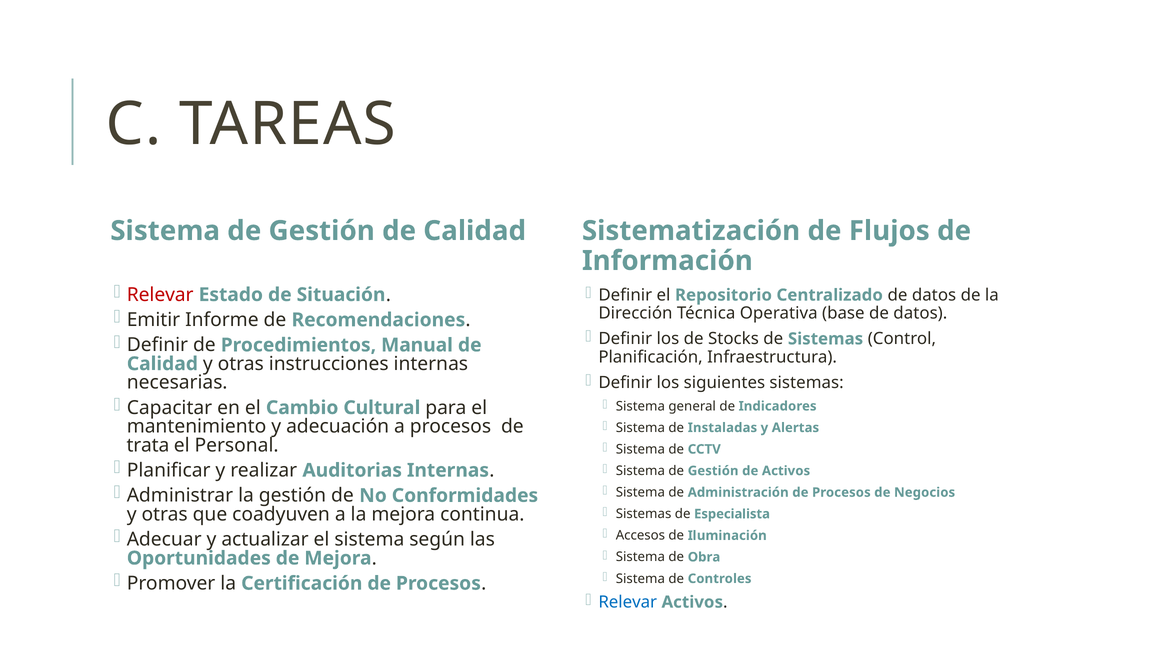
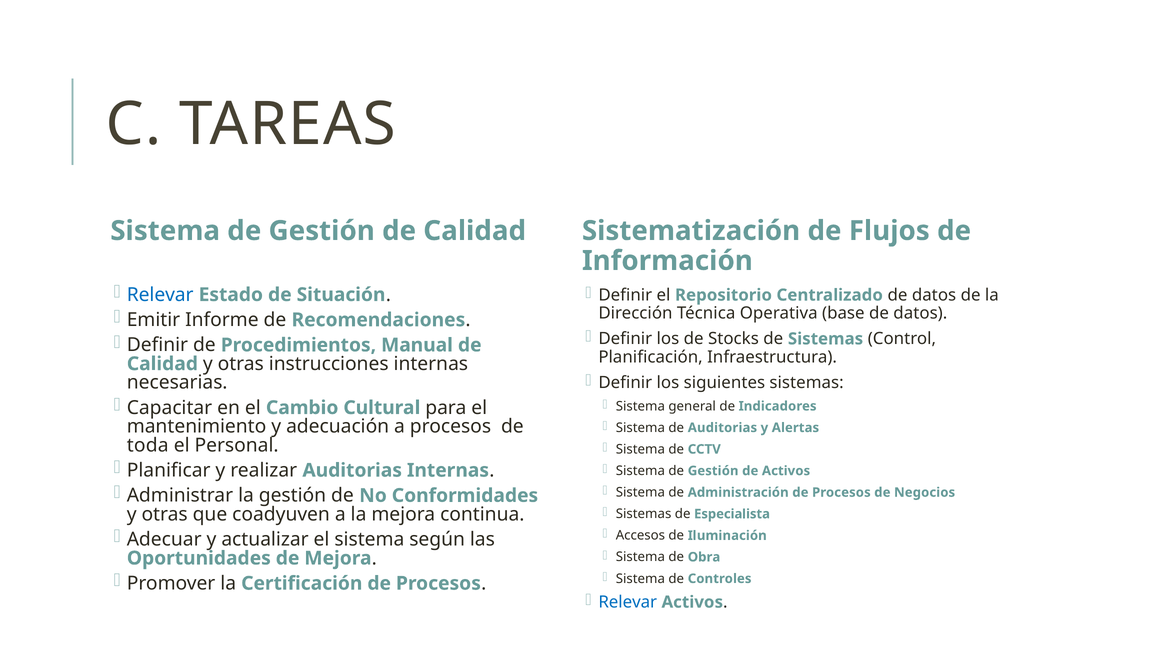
Relevar colour: red -> blue (160, 295)
de Instaladas: Instaladas -> Auditorias (722, 428)
trata: trata -> toda (148, 445)
